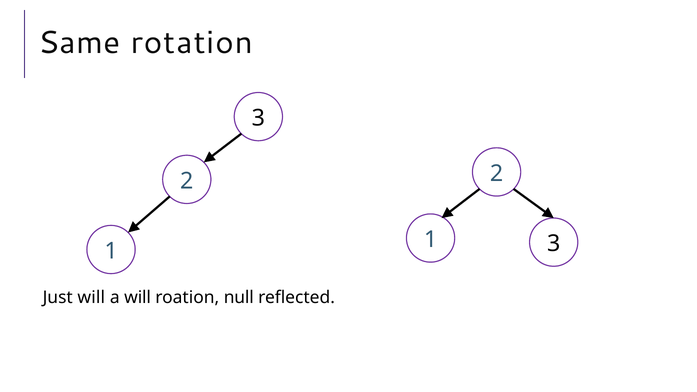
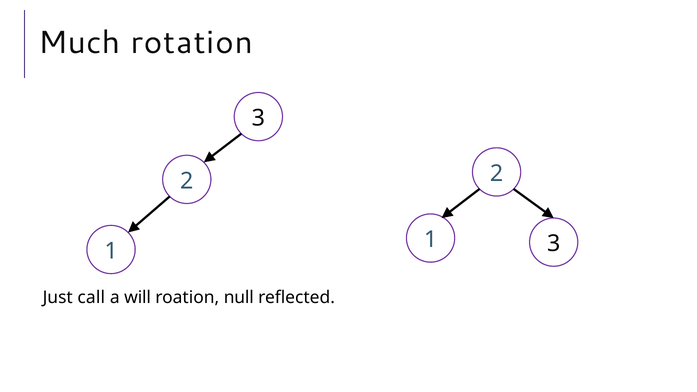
Same: Same -> Much (79, 43)
Just will: will -> call (91, 298)
